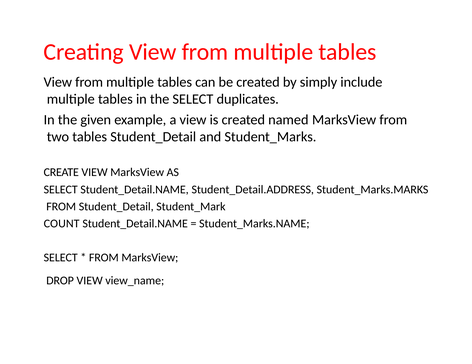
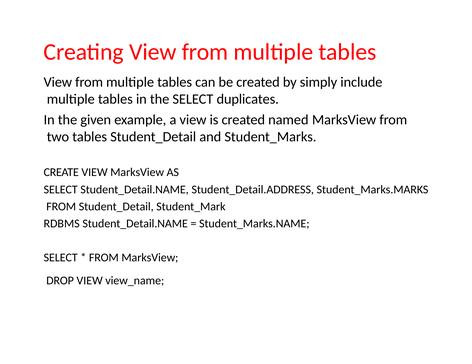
COUNT: COUNT -> RDBMS (62, 224)
